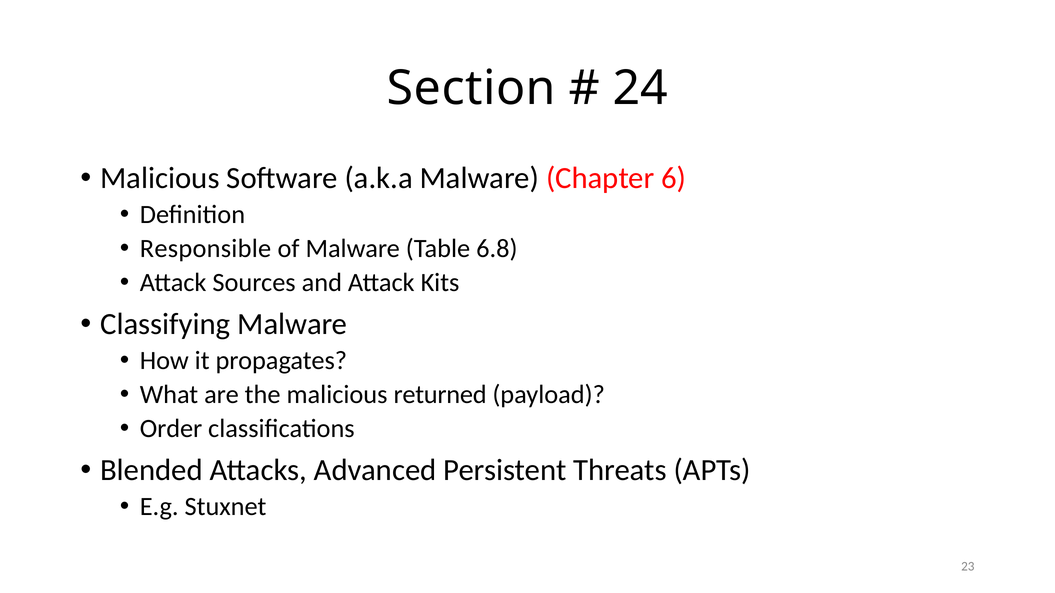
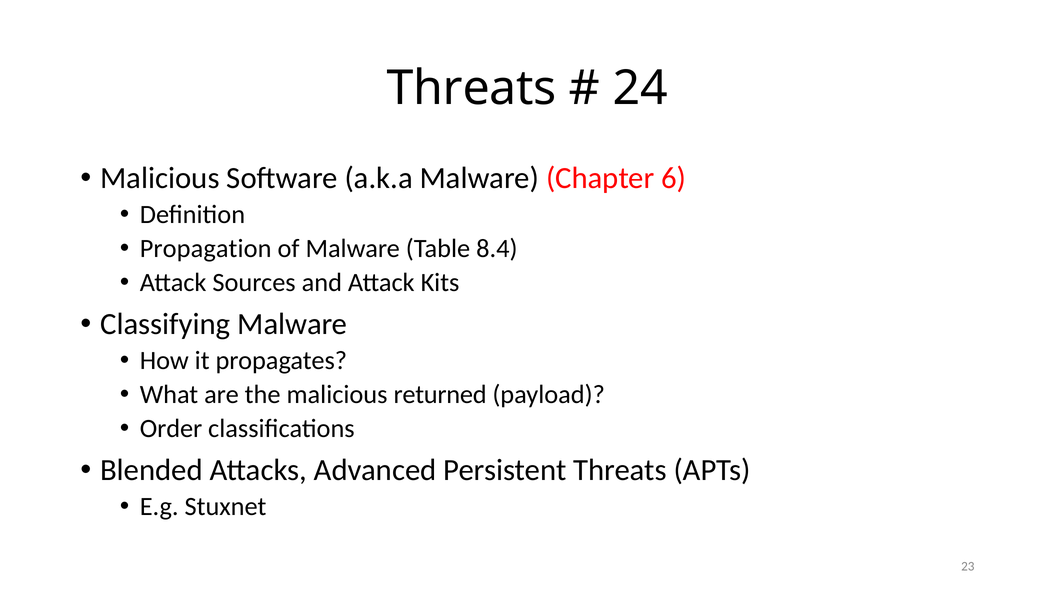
Section: Section -> Threats (472, 89)
Responsible: Responsible -> Propagation (206, 249)
6.8: 6.8 -> 8.4 (497, 249)
